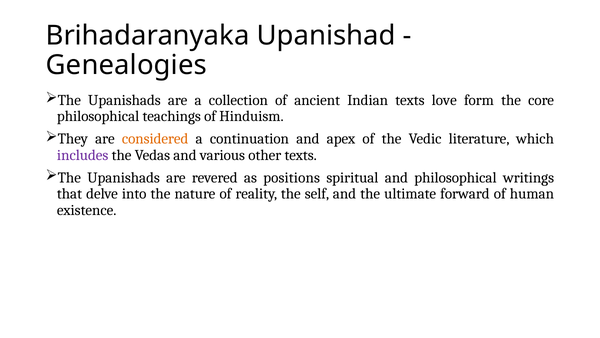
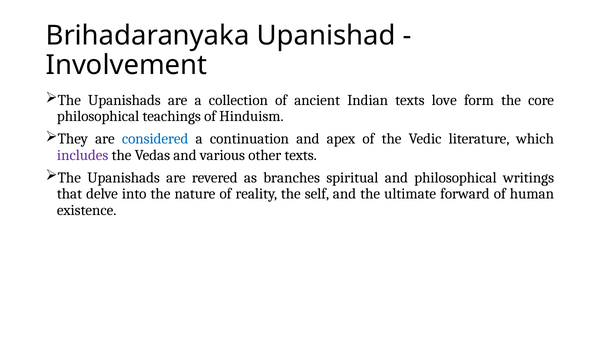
Genealogies: Genealogies -> Involvement (126, 65)
considered colour: orange -> blue (155, 139)
positions: positions -> branches (292, 177)
